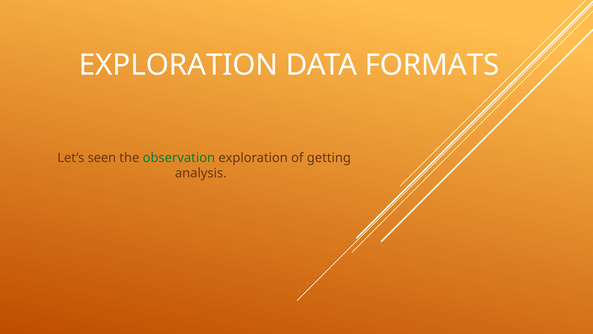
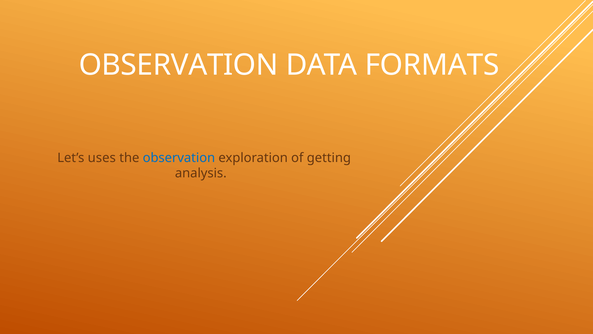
EXPLORATION: EXPLORATION -> OBSERVATION (179, 65)
seen: seen -> uses (102, 158)
observation colour: green -> blue (179, 158)
